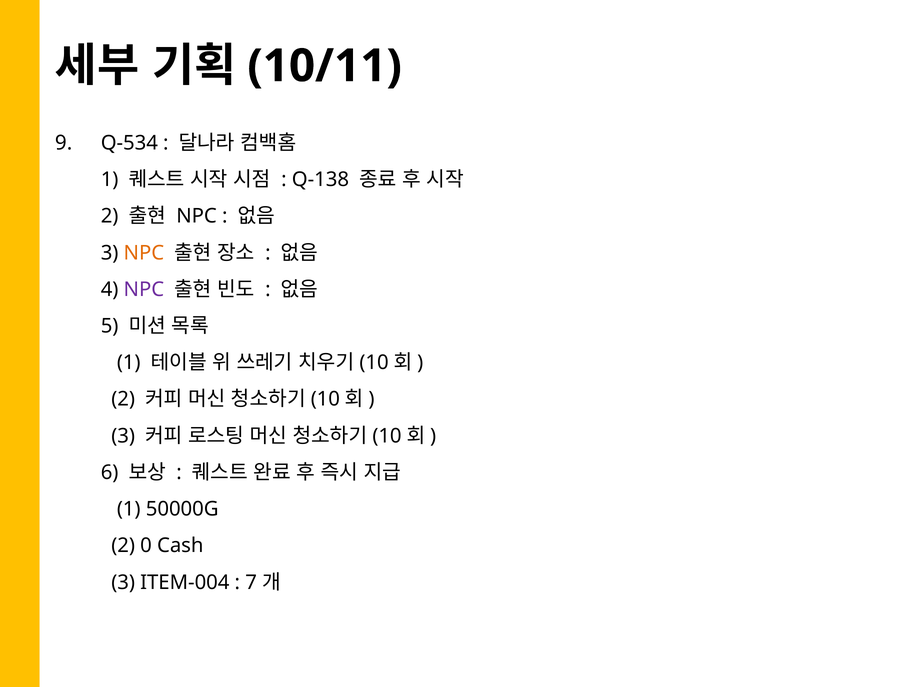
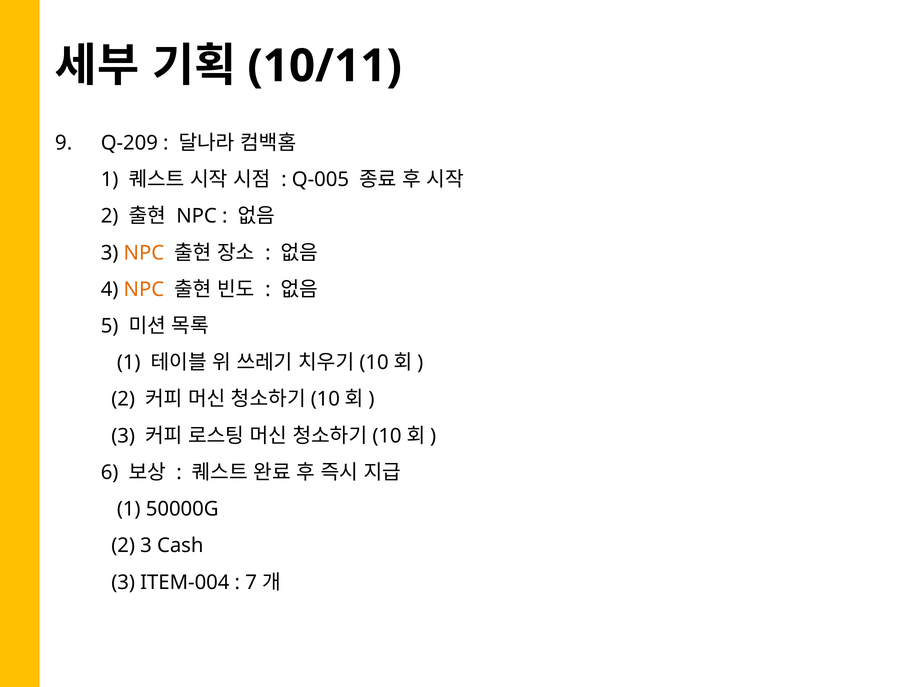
Q-534: Q-534 -> Q-209 (129, 143)
Q-138: Q-138 -> Q-005 (320, 180)
NPC colour: purple -> orange (144, 289)
2 0: 0 -> 3 (146, 546)
